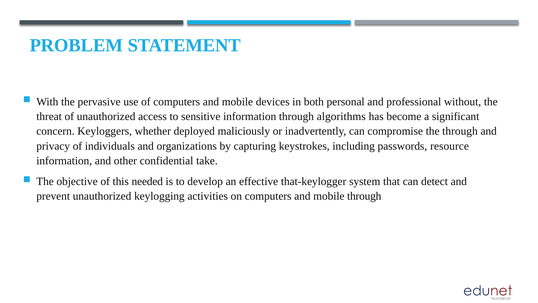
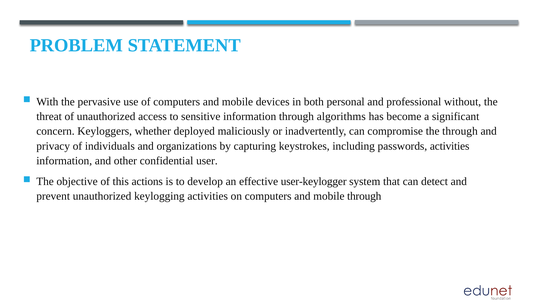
passwords resource: resource -> activities (450, 146)
take: take -> user (207, 161)
needed: needed -> actions (147, 181)
that-keylogger: that-keylogger -> user-keylogger (314, 181)
